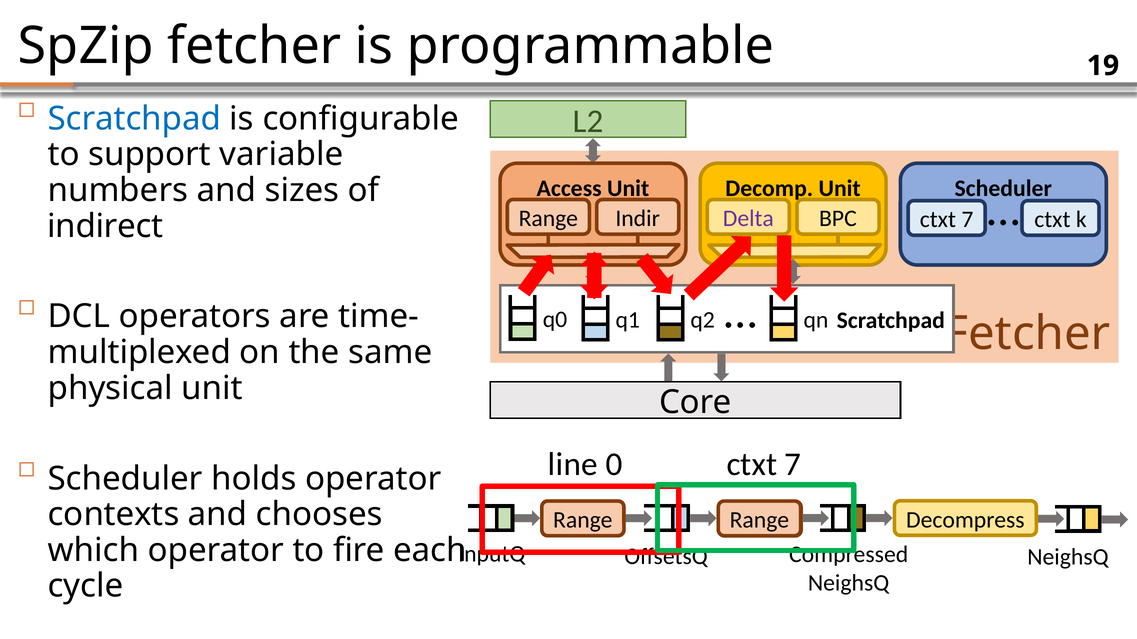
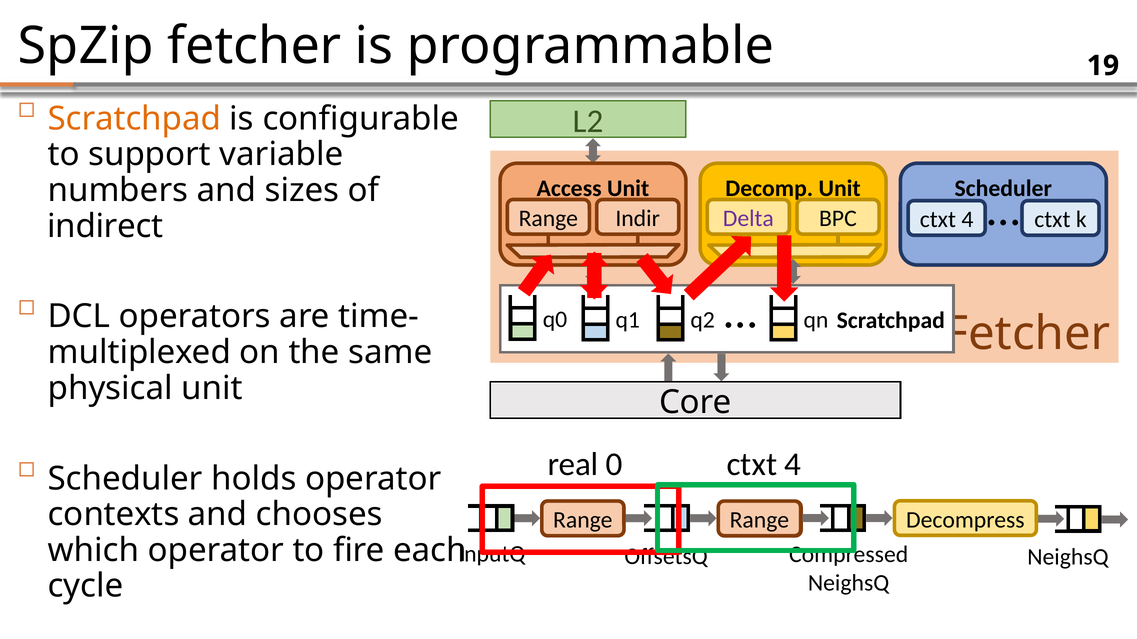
Scratchpad colour: blue -> orange (134, 119)
7: 7 -> 4 (967, 220)
line: line -> real (573, 464)
0 ctxt 7: 7 -> 4 (793, 465)
